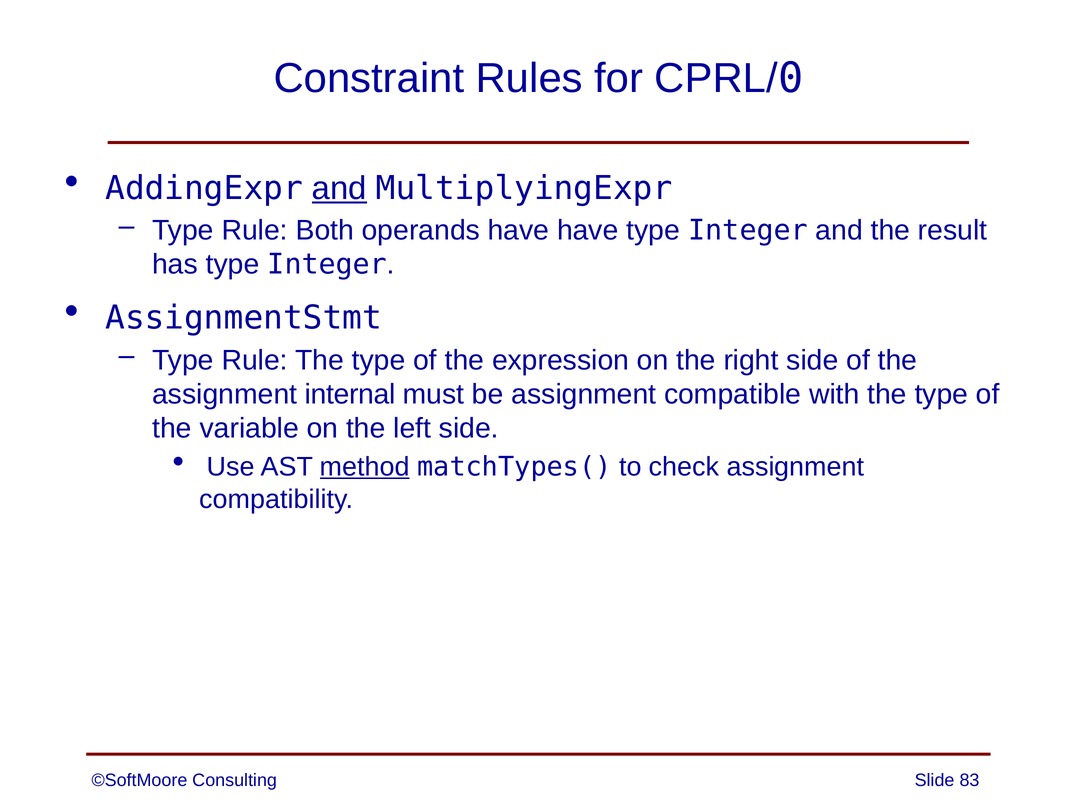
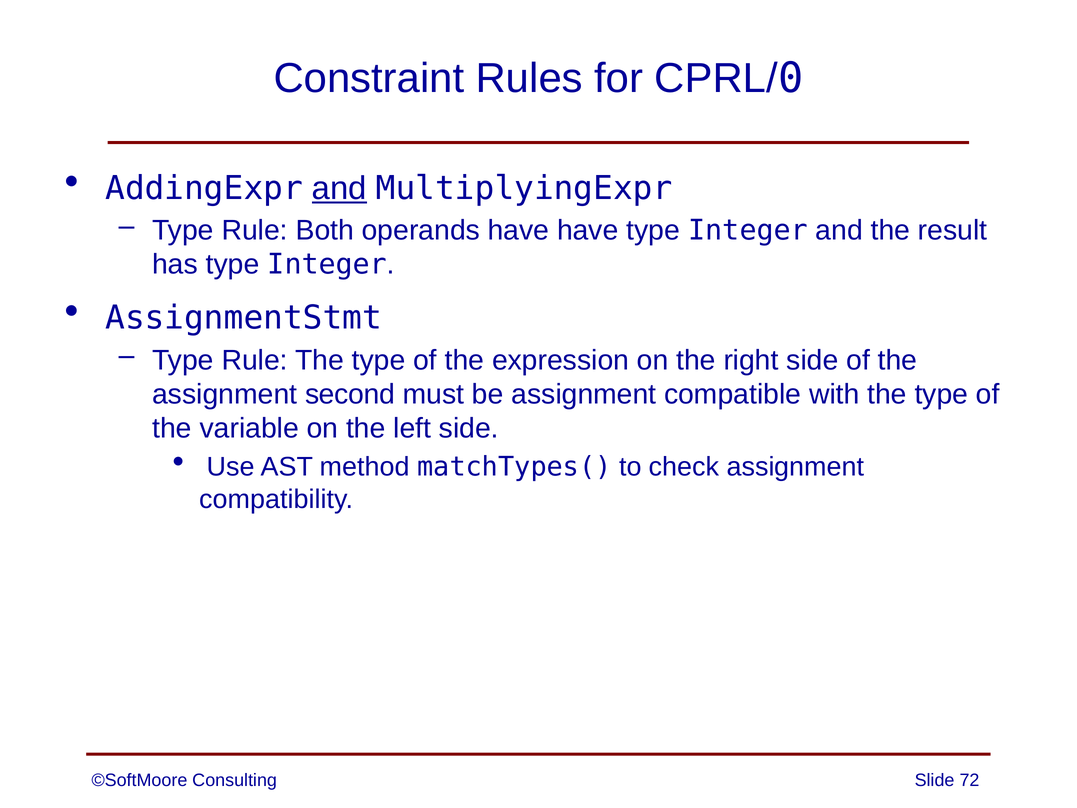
internal: internal -> second (350, 394)
method underline: present -> none (365, 467)
83: 83 -> 72 (969, 780)
